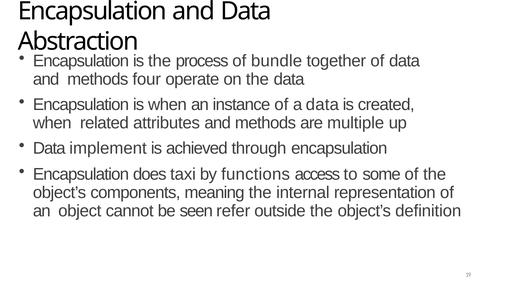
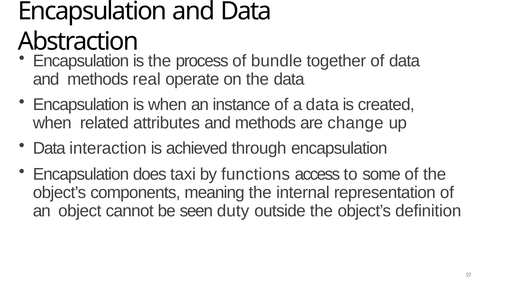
four: four -> real (147, 79)
multiple: multiple -> change (355, 123)
implement: implement -> interaction (108, 148)
refer: refer -> duty (233, 211)
